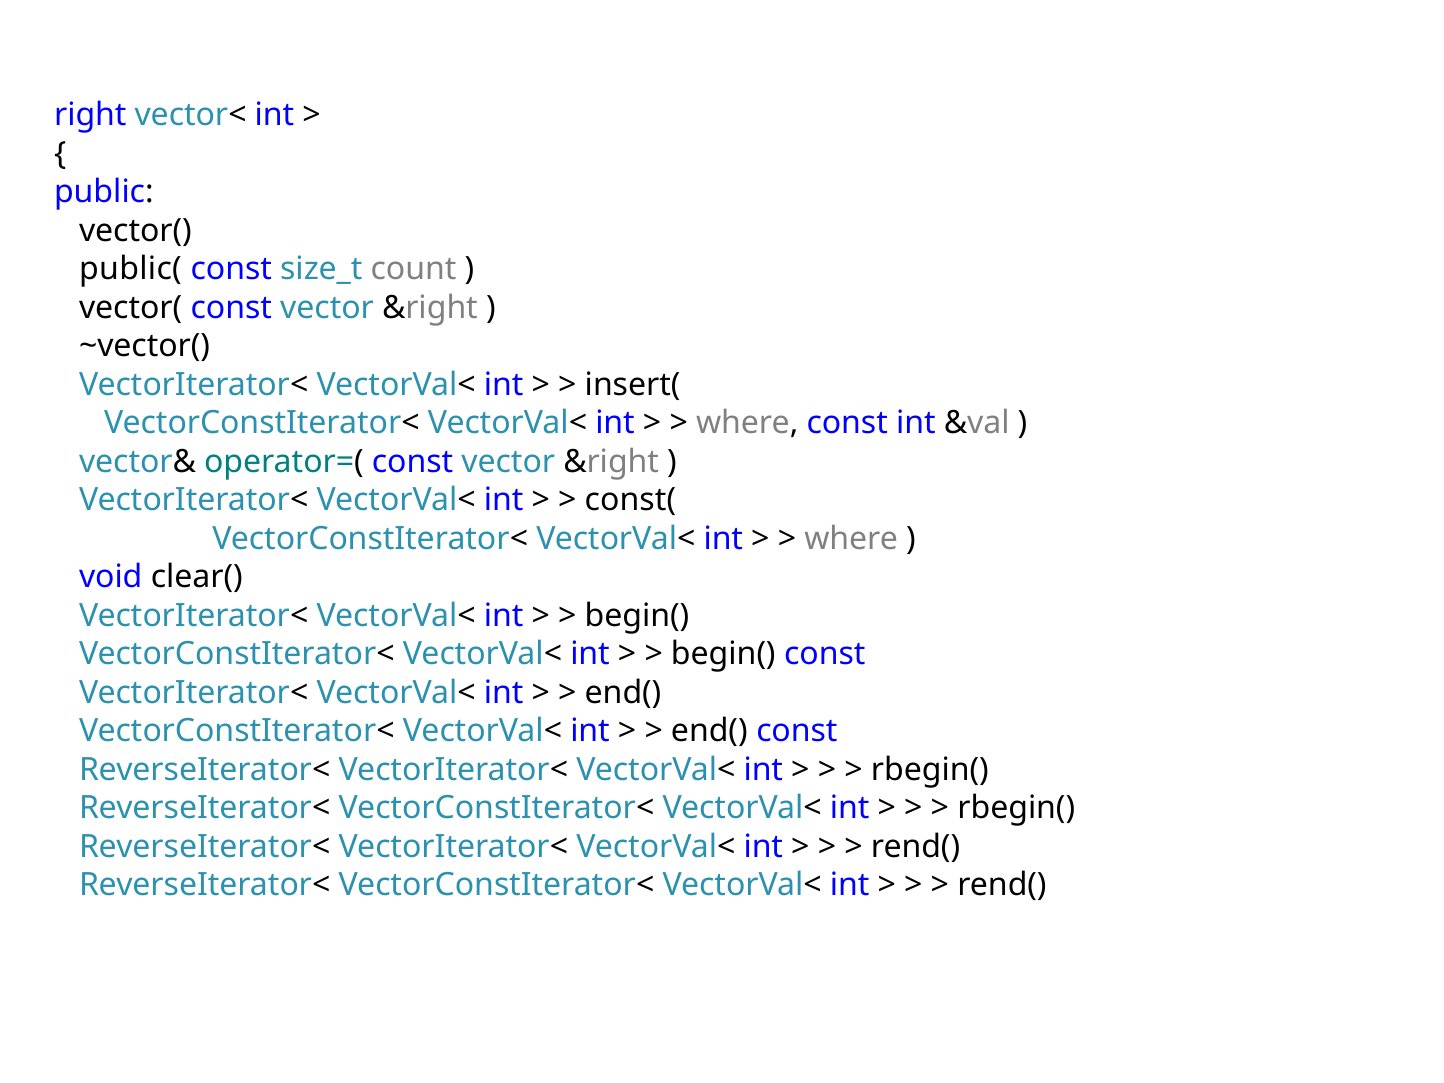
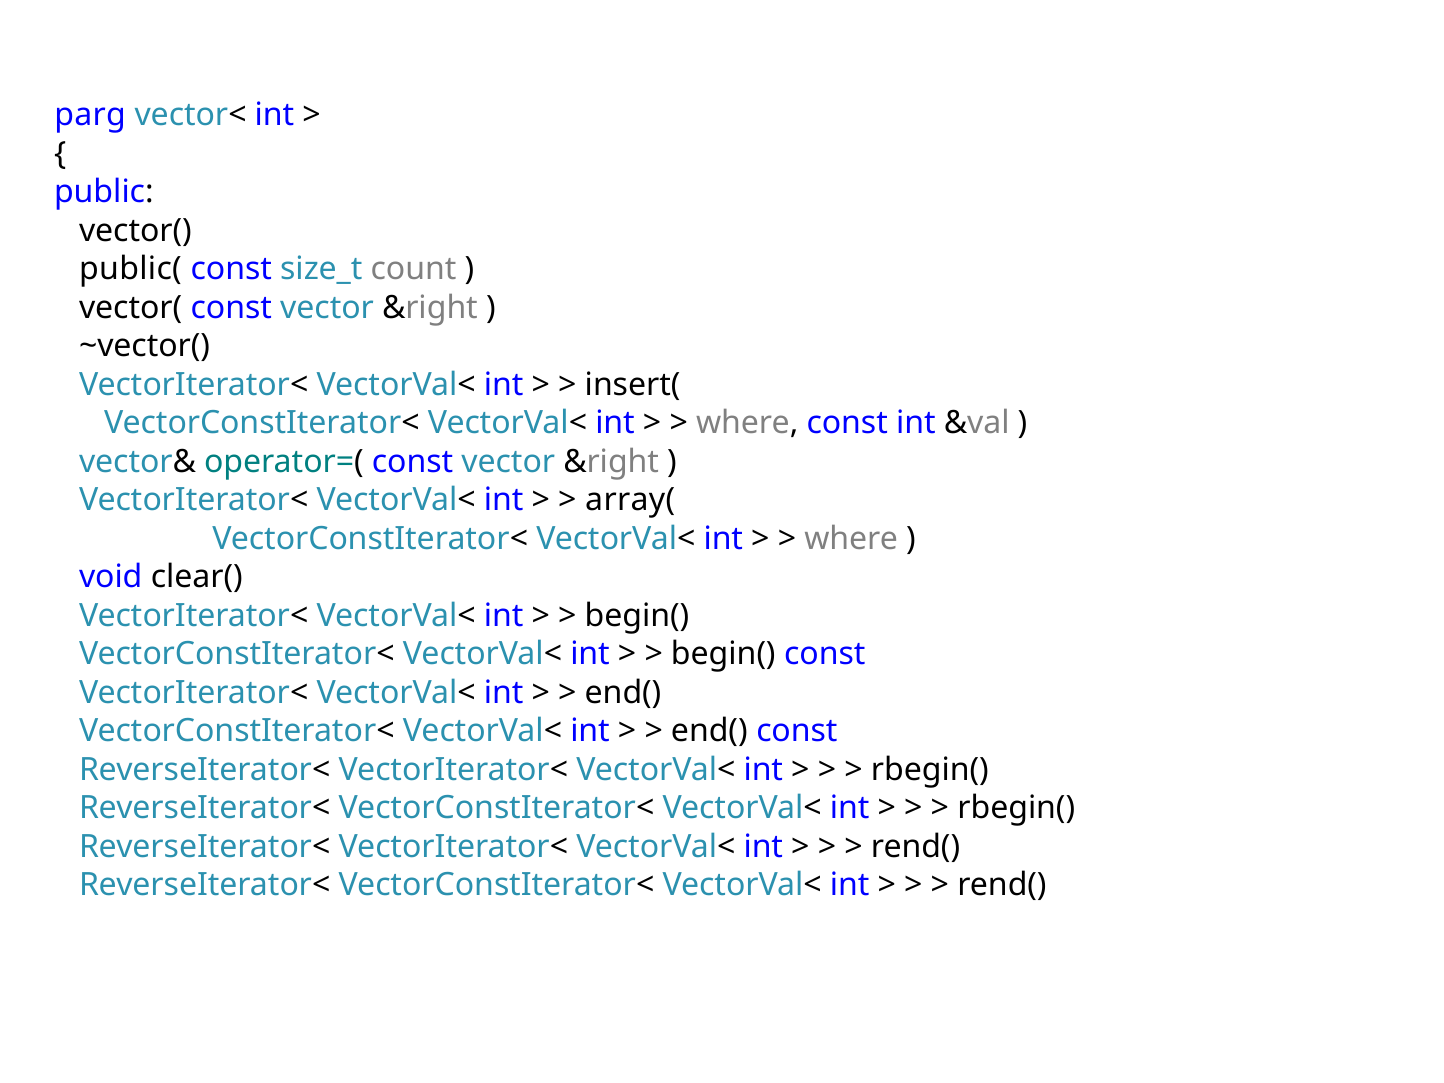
right: right -> parg (90, 115)
const(: const( -> array( (630, 500)
